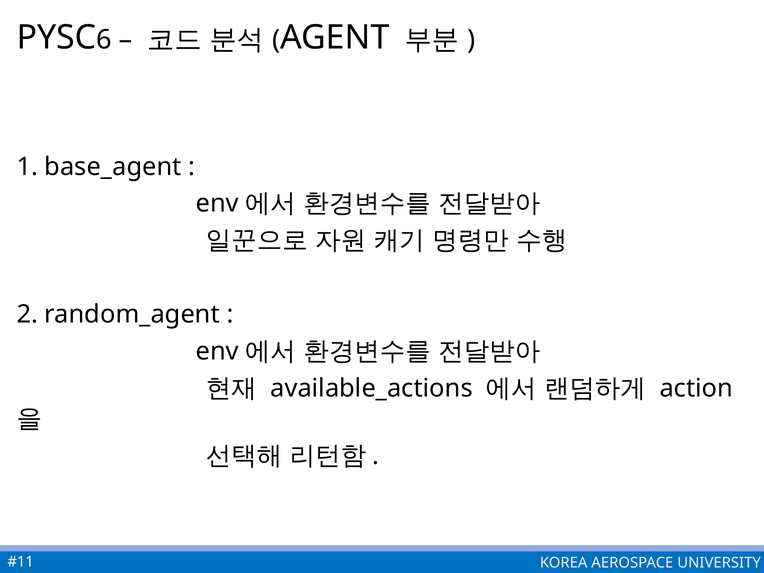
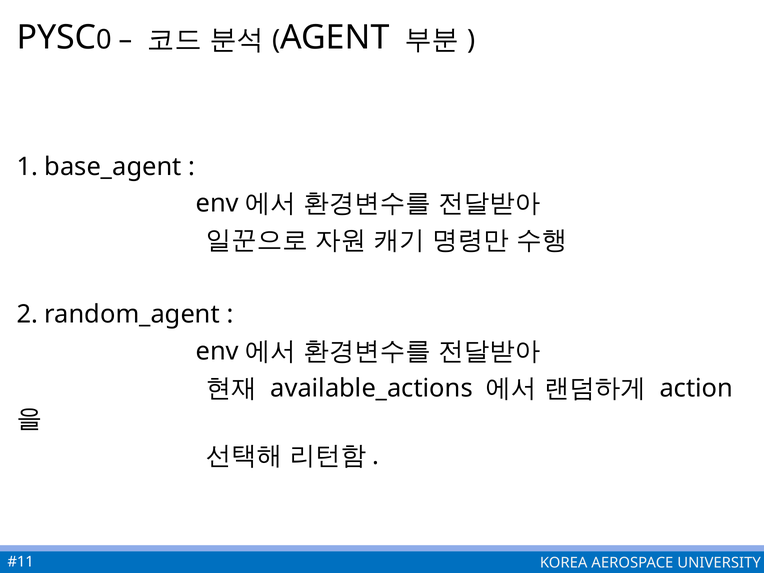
6: 6 -> 0 (104, 40)
